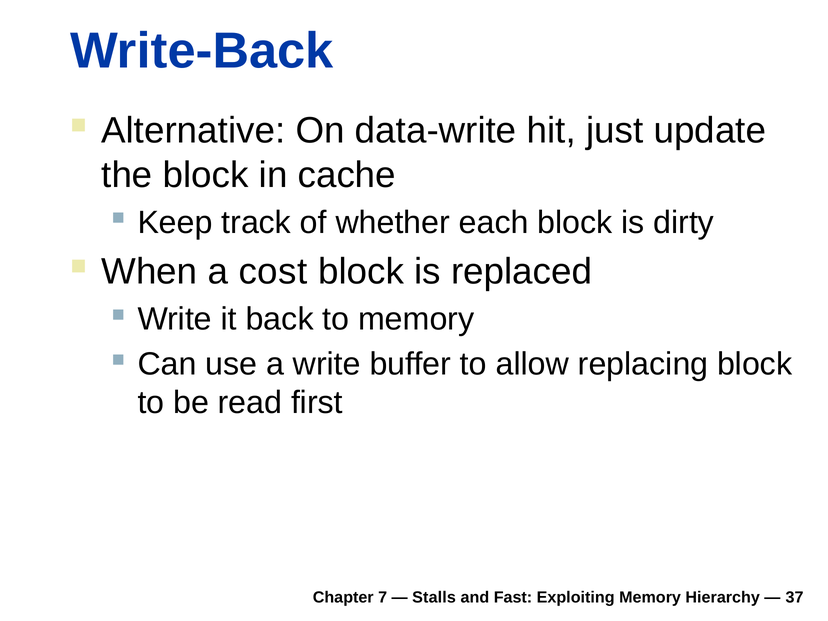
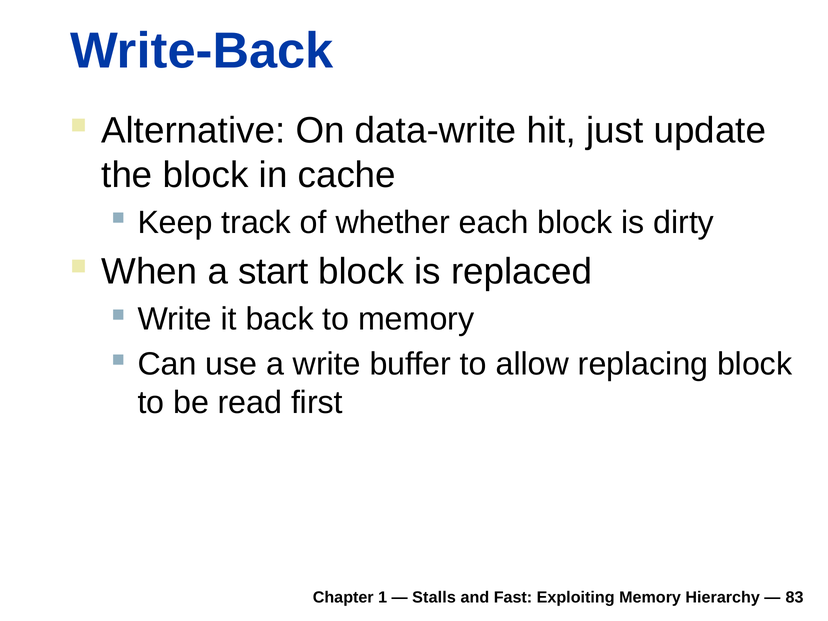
cost: cost -> start (273, 272)
7: 7 -> 1 (383, 598)
37: 37 -> 83 (795, 598)
